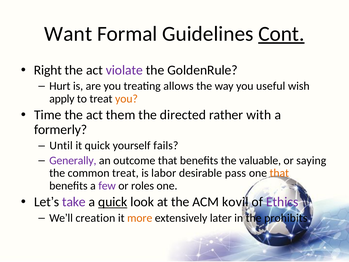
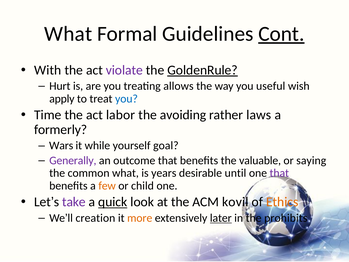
Want: Want -> What (68, 34)
Right: Right -> With (48, 70)
GoldenRule underline: none -> present (203, 70)
you colour: orange -> blue (126, 99)
them: them -> labor (121, 115)
directed: directed -> avoiding (183, 115)
with: with -> laws (259, 115)
Until: Until -> Wars (61, 146)
it quick: quick -> while (97, 146)
fails: fails -> goal (166, 146)
common treat: treat -> what (125, 173)
labor: labor -> years (164, 173)
pass: pass -> until (235, 173)
that colour: orange -> purple (279, 173)
few colour: purple -> orange (107, 185)
roles: roles -> child (142, 185)
Ethics colour: purple -> orange (282, 202)
later underline: none -> present (221, 218)
